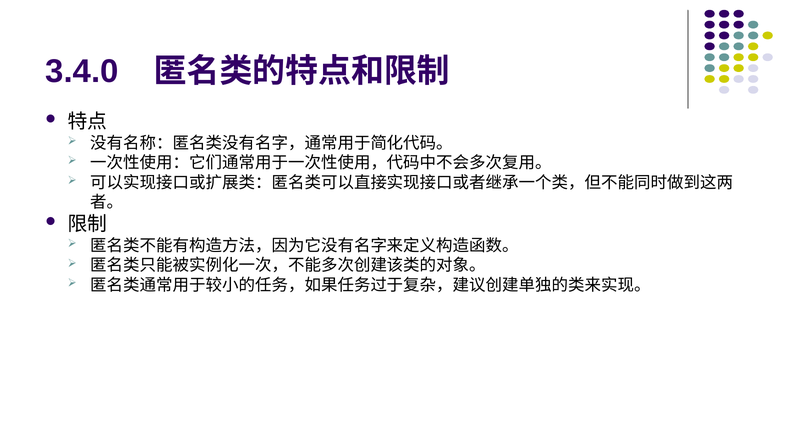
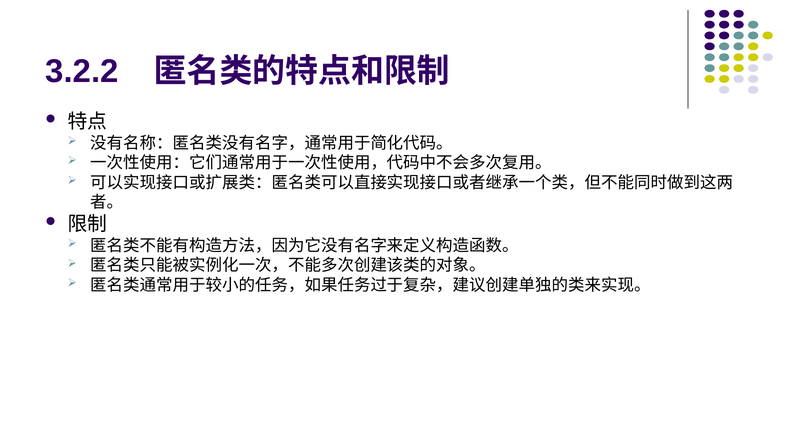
3.4.0: 3.4.0 -> 3.2.2 (82, 71)
